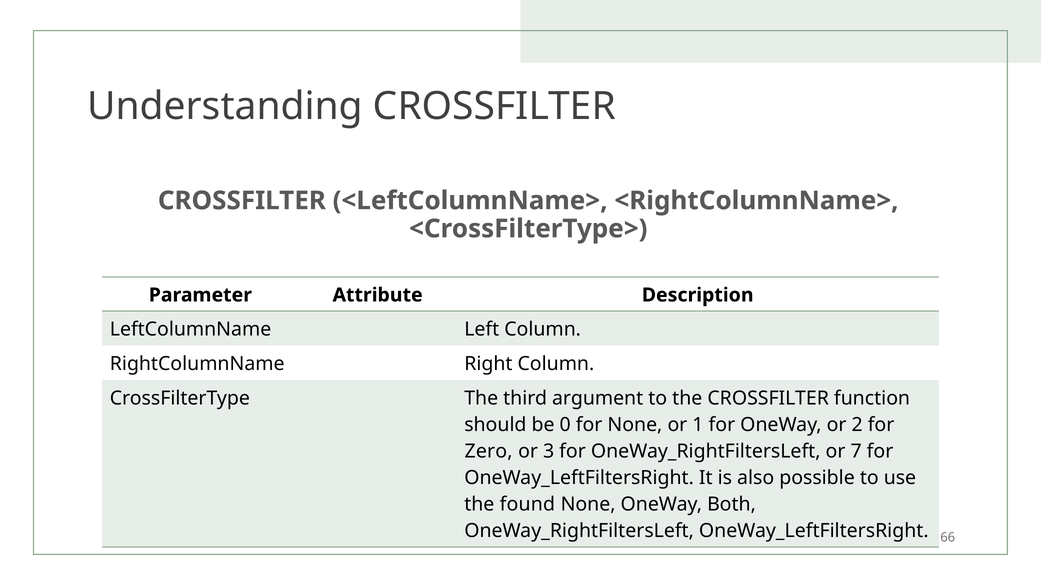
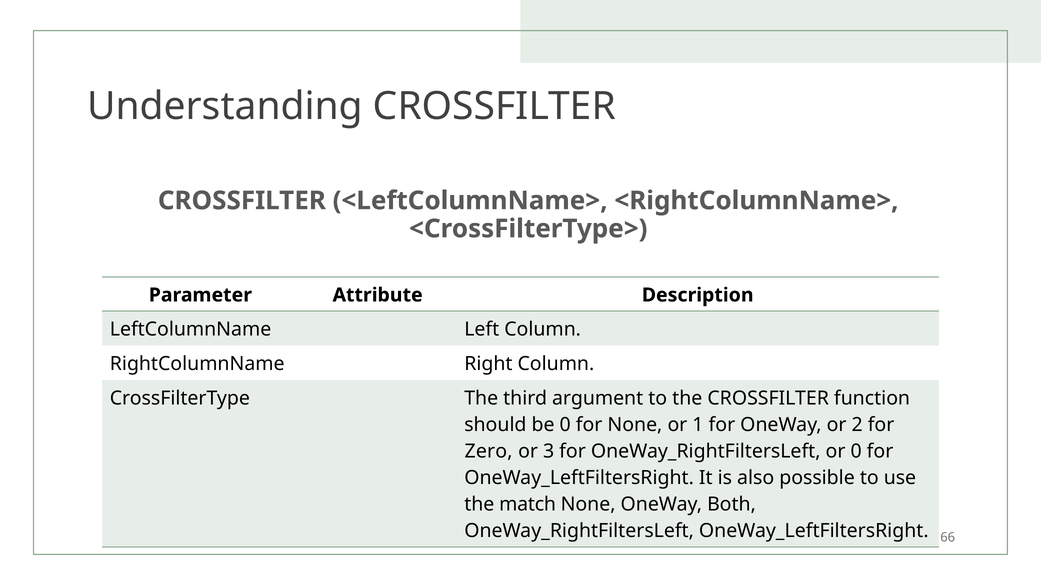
or 7: 7 -> 0 (856, 452)
found: found -> match (528, 505)
